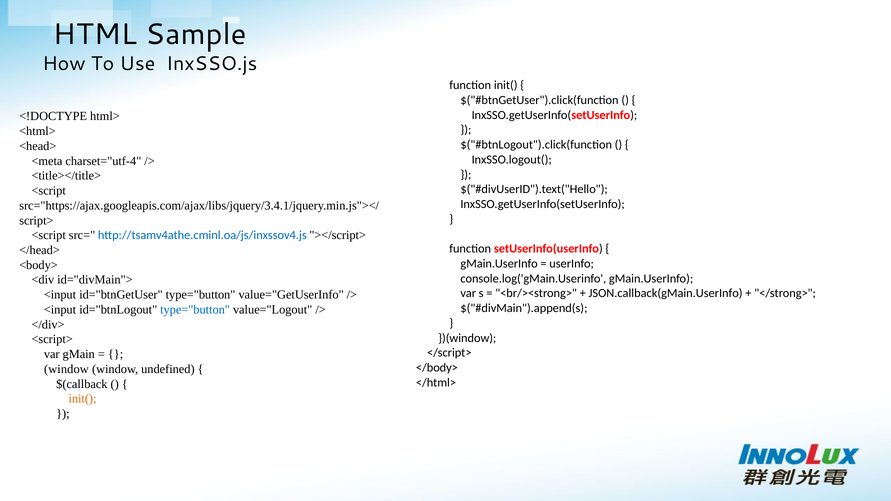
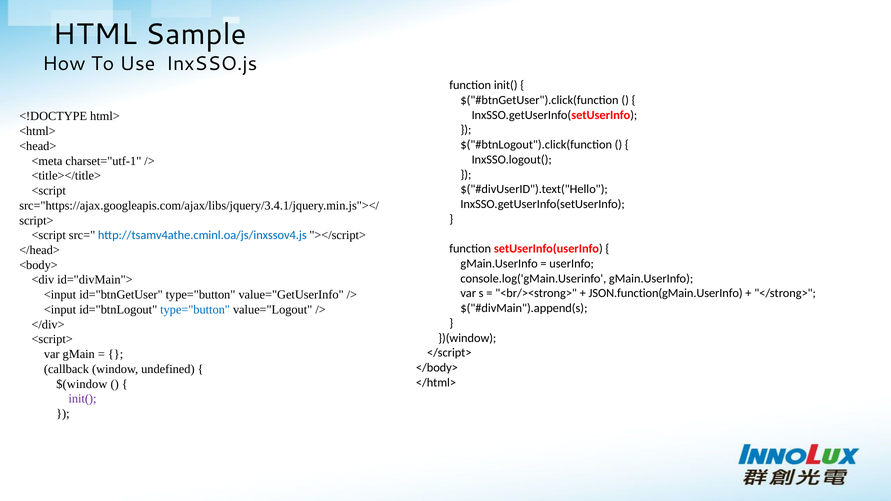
charset="utf-4: charset="utf-4 -> charset="utf-1 (103, 161)
JSON.callback(gMain.UserInfo: JSON.callback(gMain.UserInfo -> JSON.function(gMain.UserInfo (666, 294)
window: window -> callback (66, 369)
$(callback: $(callback -> $(window (82, 384)
init( colour: orange -> purple (83, 399)
